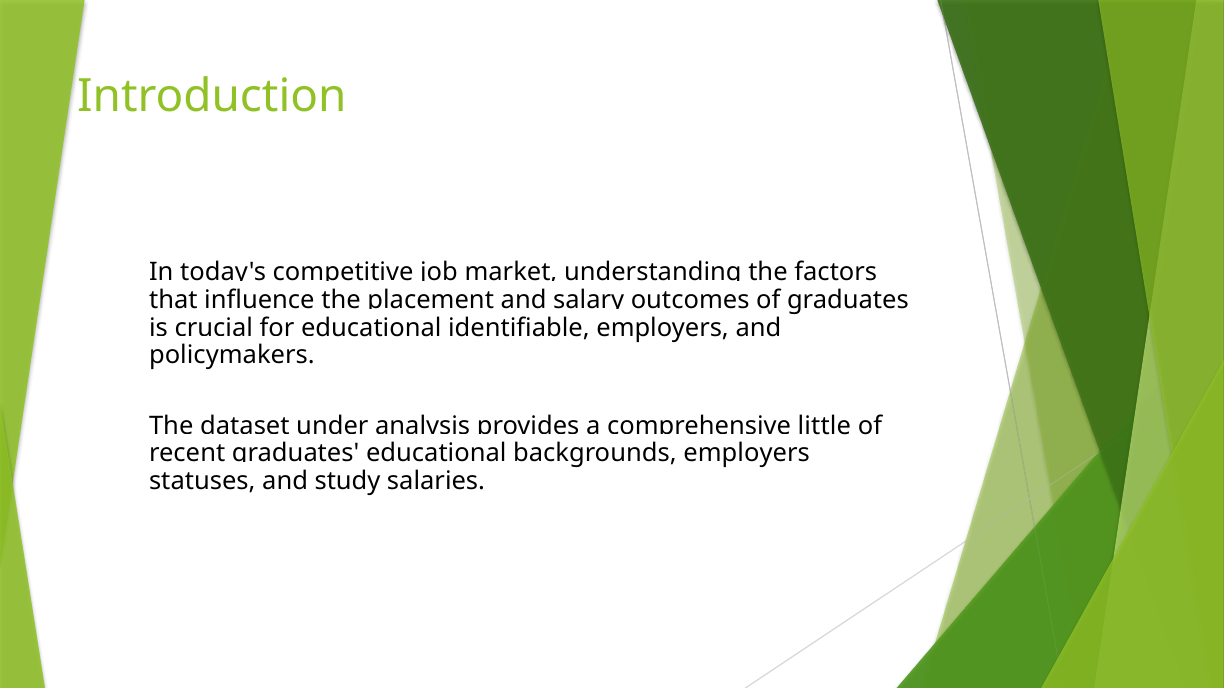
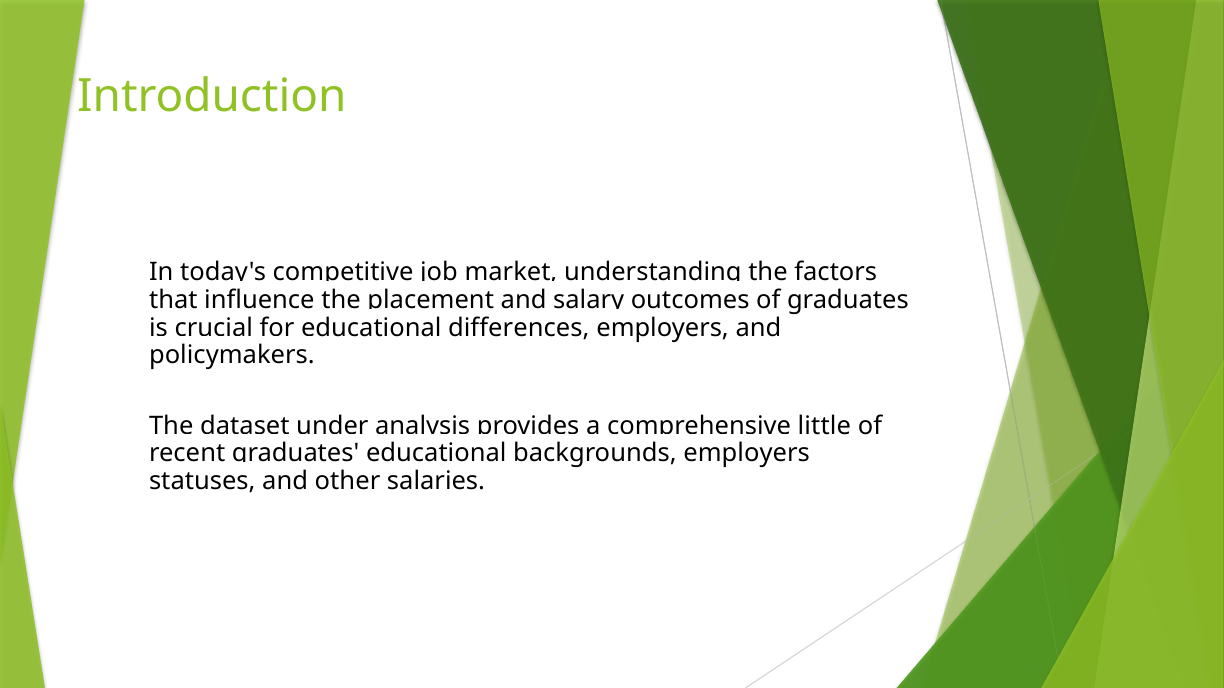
identifiable: identifiable -> differences (519, 328)
study: study -> other (347, 481)
